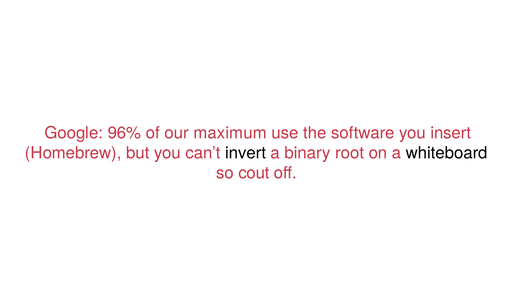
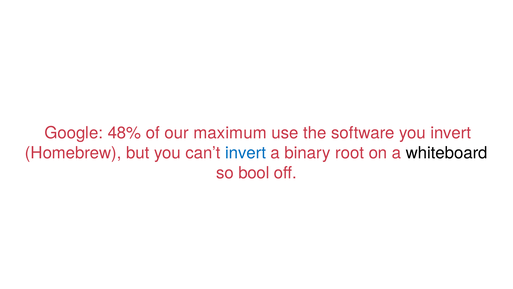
96%: 96% -> 48% (124, 133)
you insert: insert -> invert (451, 133)
invert colour: black -> blue (246, 153)
cout: cout -> bool (254, 173)
